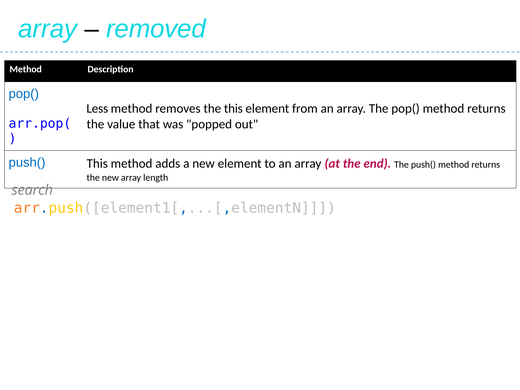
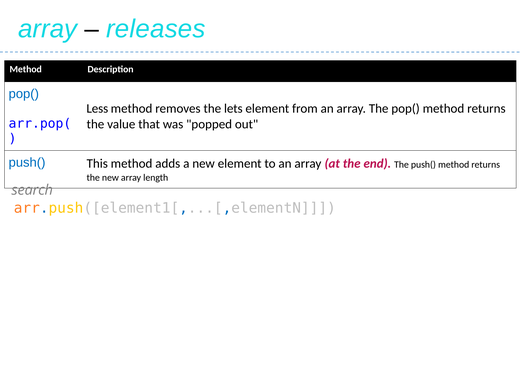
removed: removed -> releases (156, 29)
the this: this -> lets (233, 108)
